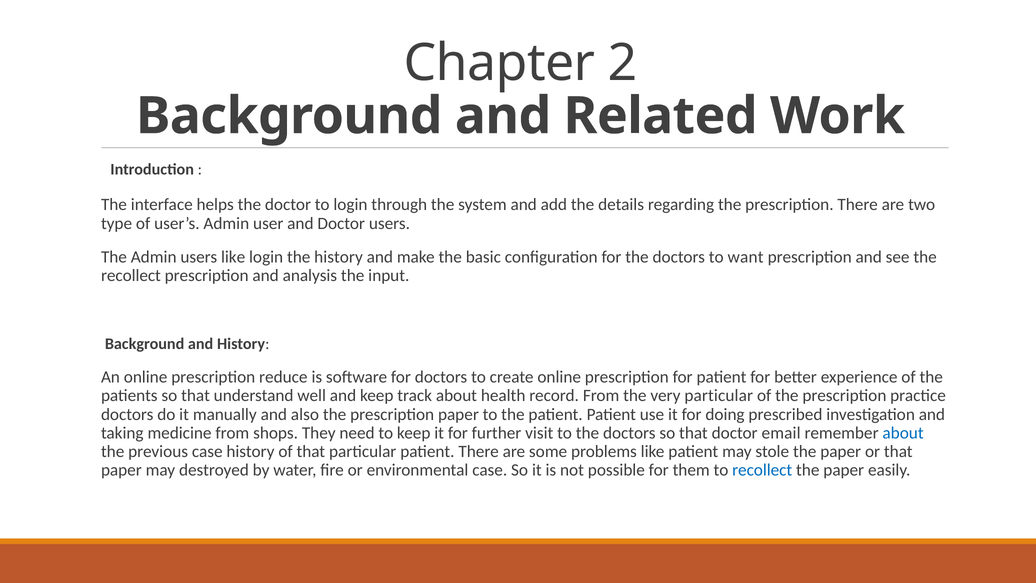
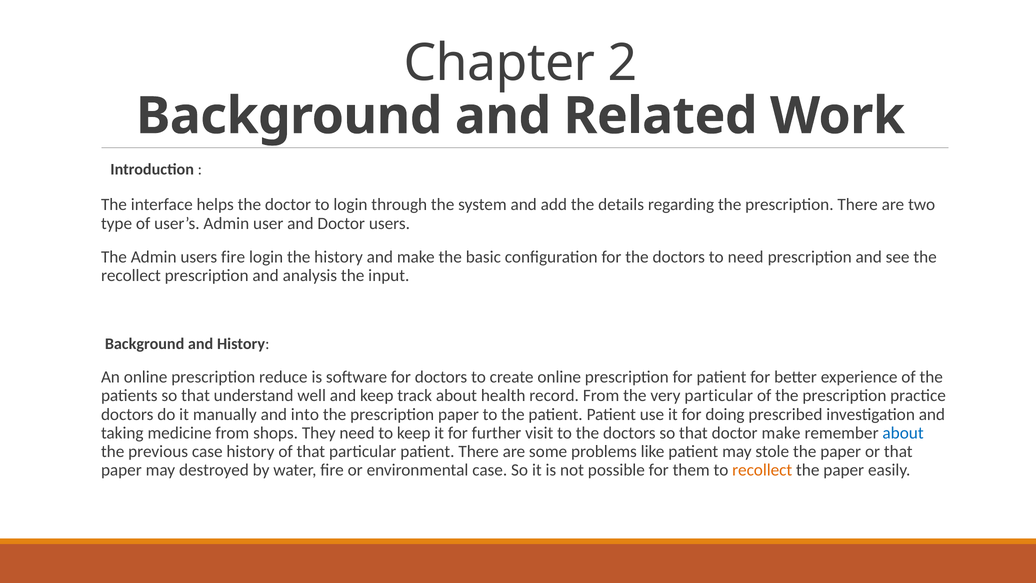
users like: like -> fire (233, 257)
to want: want -> need (746, 257)
also: also -> into (305, 414)
doctor email: email -> make (781, 433)
recollect colour: blue -> orange (762, 470)
